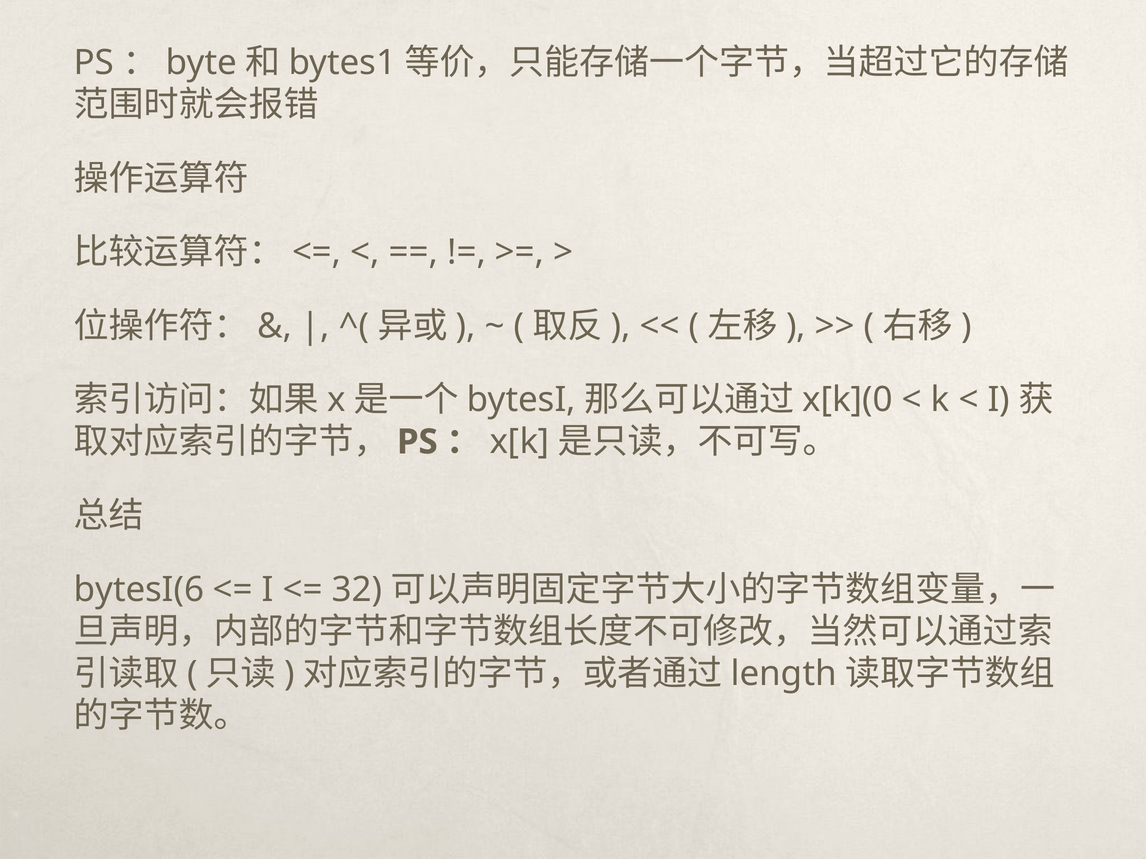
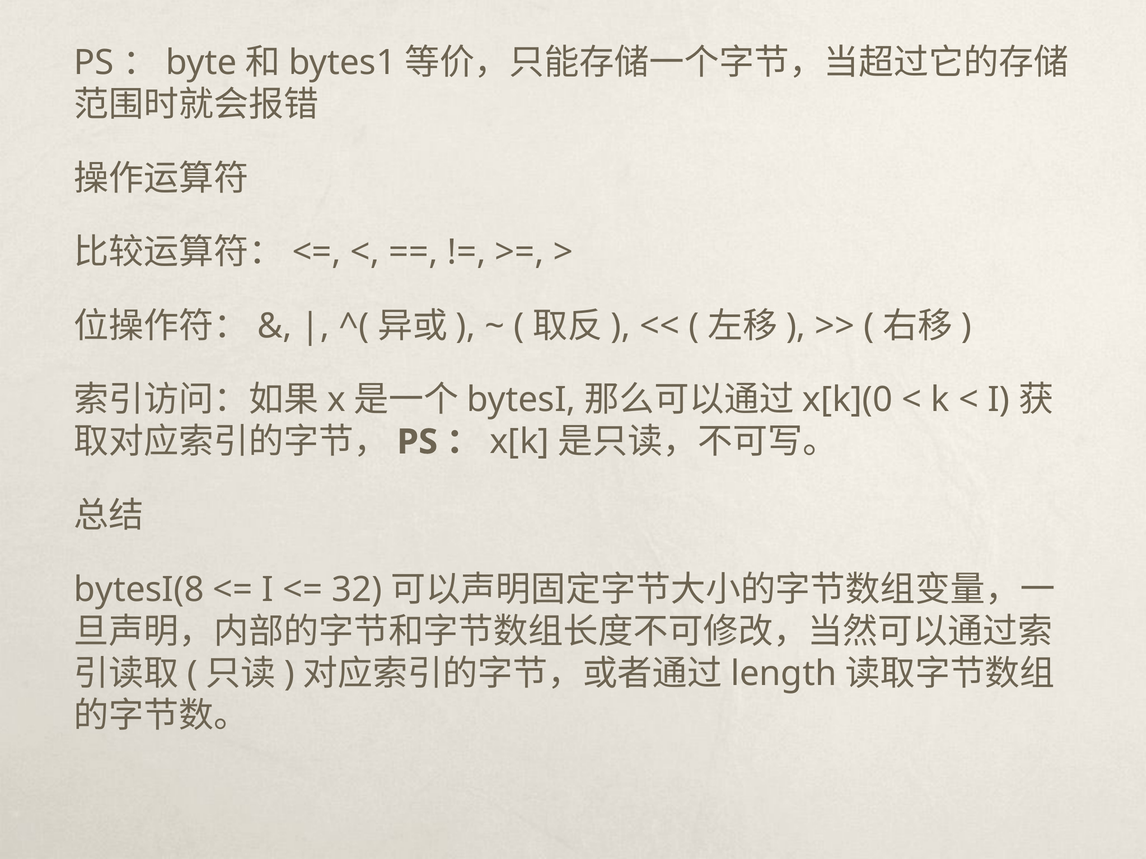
bytesI(6: bytesI(6 -> bytesI(8 (139, 590)
